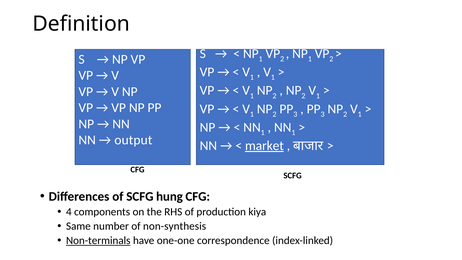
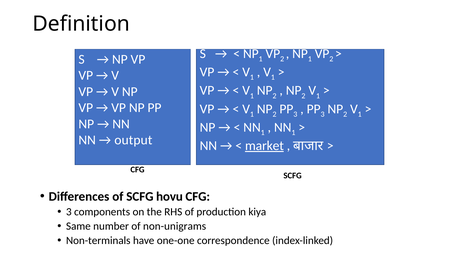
hung: hung -> hovu (169, 196)
4: 4 -> 3 (69, 212)
non-synthesis: non-synthesis -> non-unigrams (175, 226)
Non-terminals underline: present -> none (98, 240)
